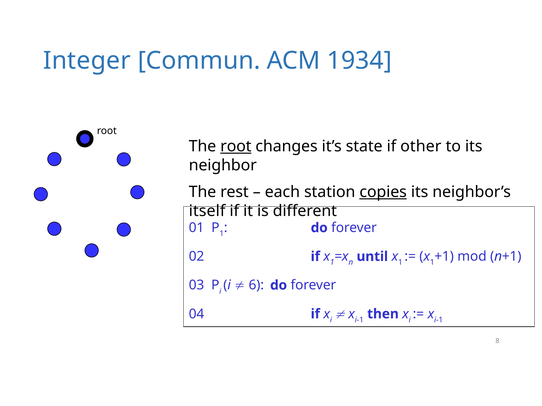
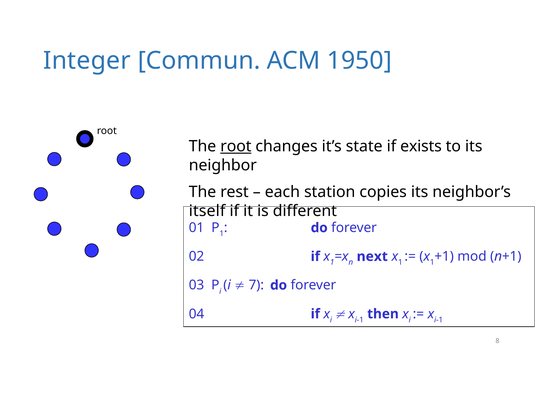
1934: 1934 -> 1950 (359, 61)
other: other -> exists (421, 146)
copies underline: present -> none (383, 192)
until: until -> next (372, 257)
6: 6 -> 7 (256, 286)
